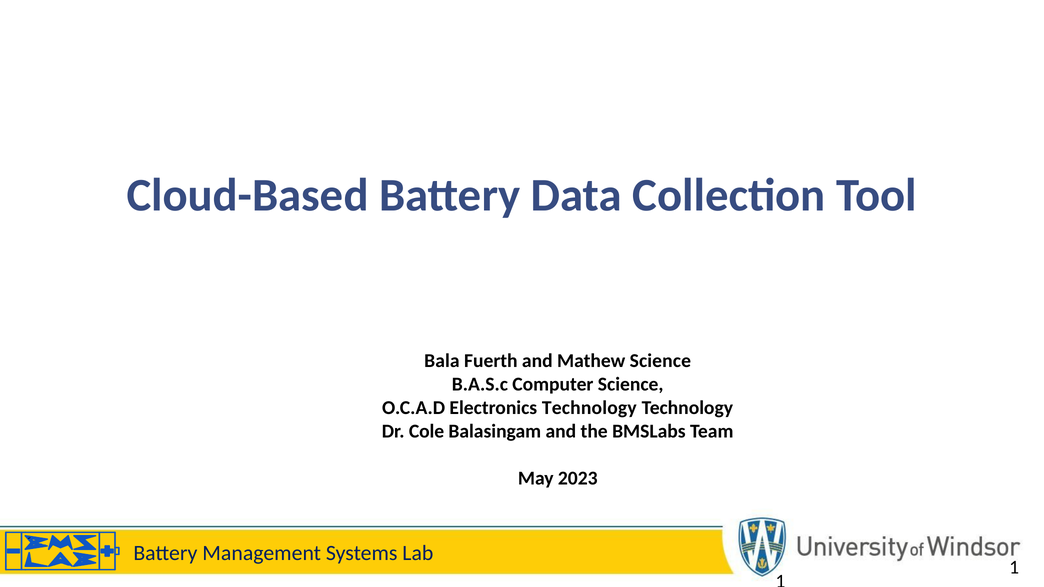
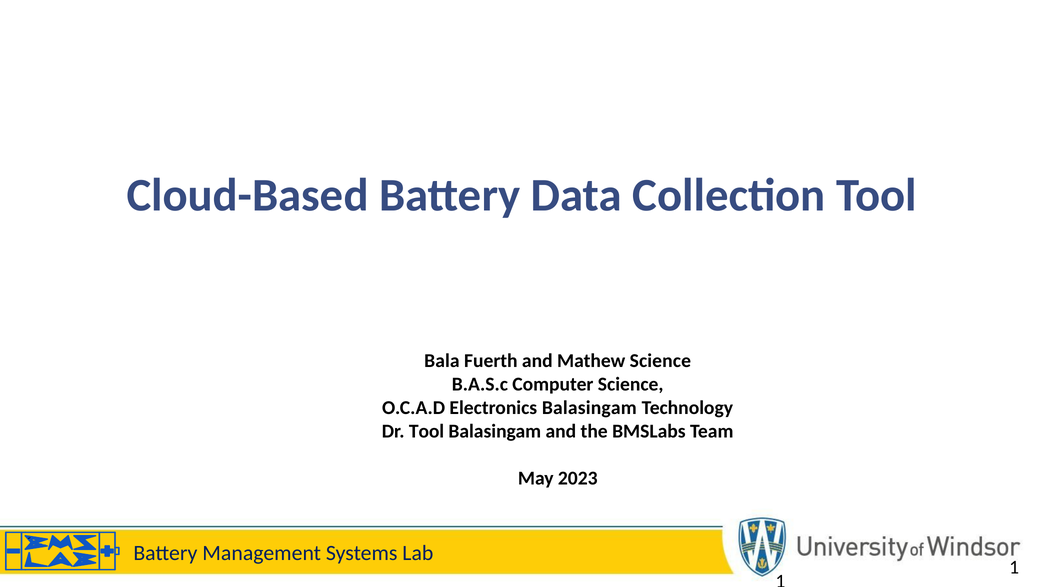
Electronics Technology: Technology -> Balasingam (589, 408)
Dr Cole: Cole -> Tool (427, 431)
